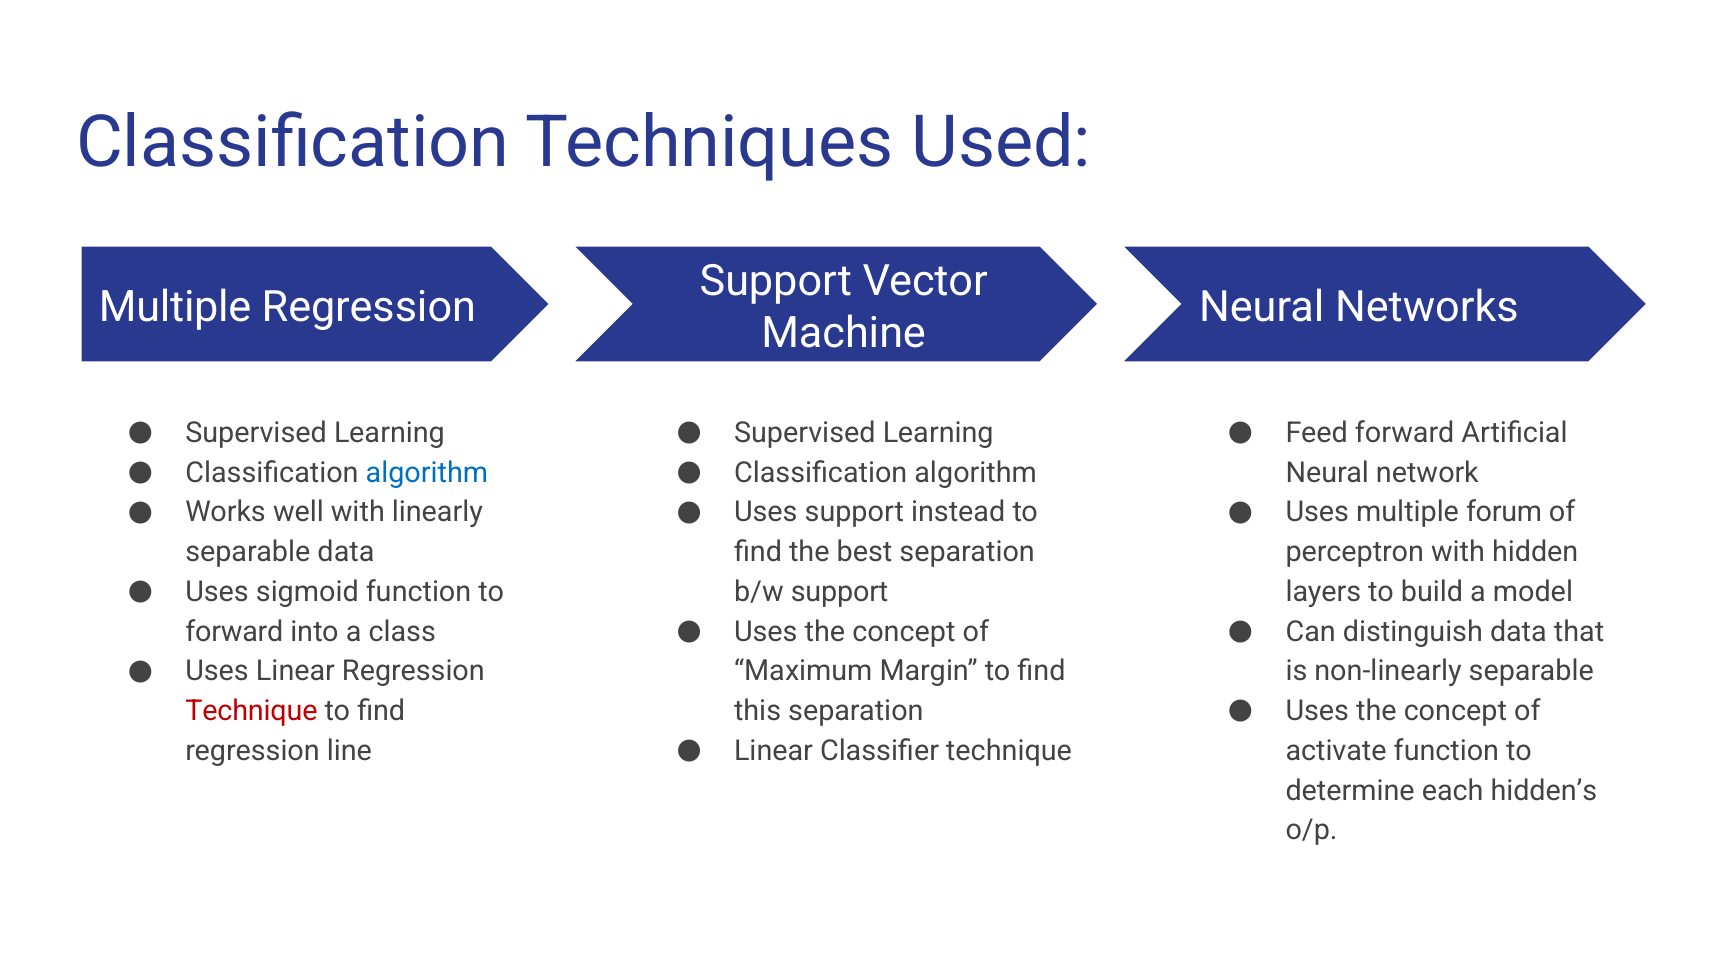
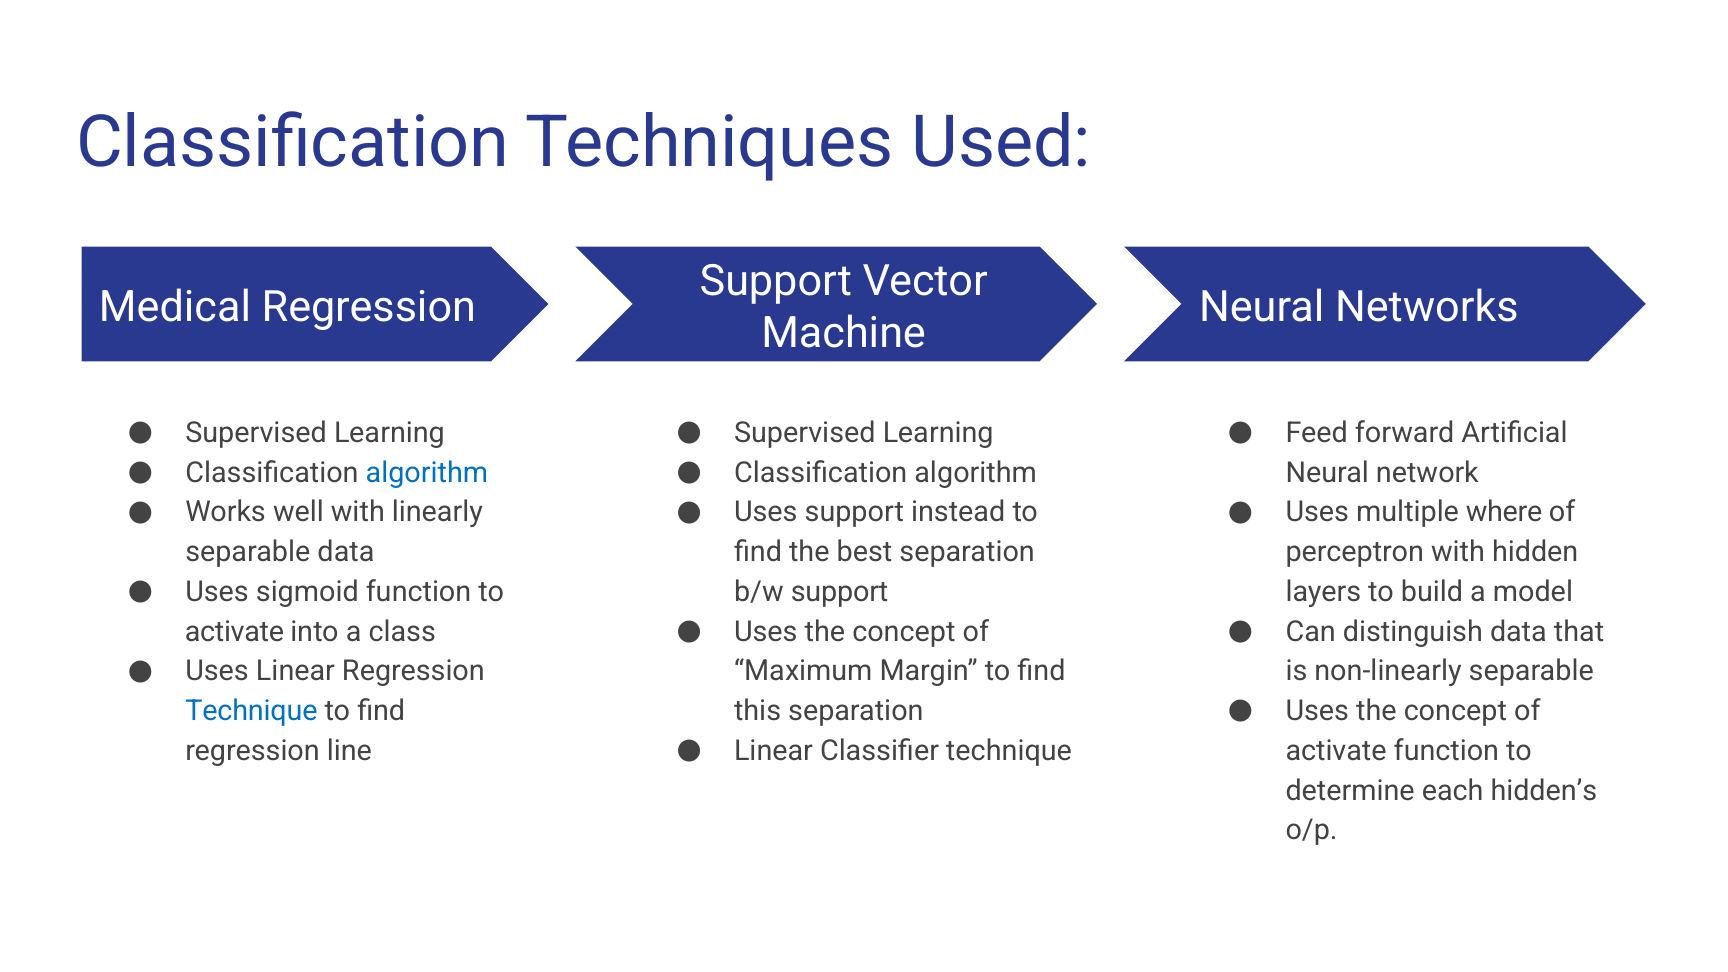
Multiple: Multiple -> Medical (175, 307)
forum: forum -> where (1504, 513)
forward: forward -> activate (234, 632)
Technique colour: red -> blue (251, 711)
